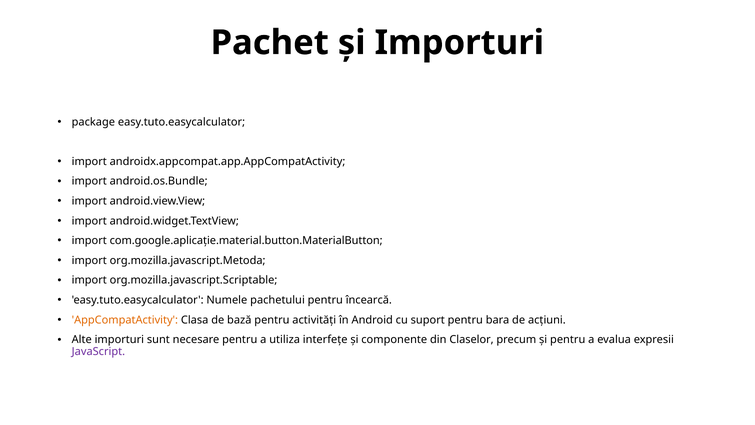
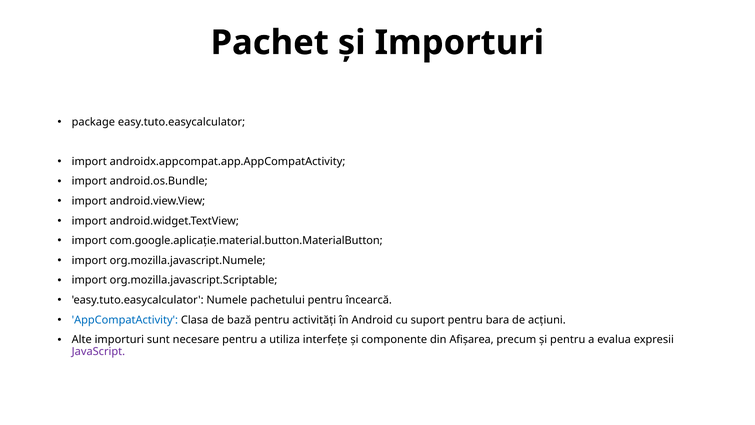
org.mozilla.javascript.Metoda: org.mozilla.javascript.Metoda -> org.mozilla.javascript.Numele (188, 260)
AppCompatActivity colour: orange -> blue (125, 320)
Claselor: Claselor -> Afișarea (472, 340)
